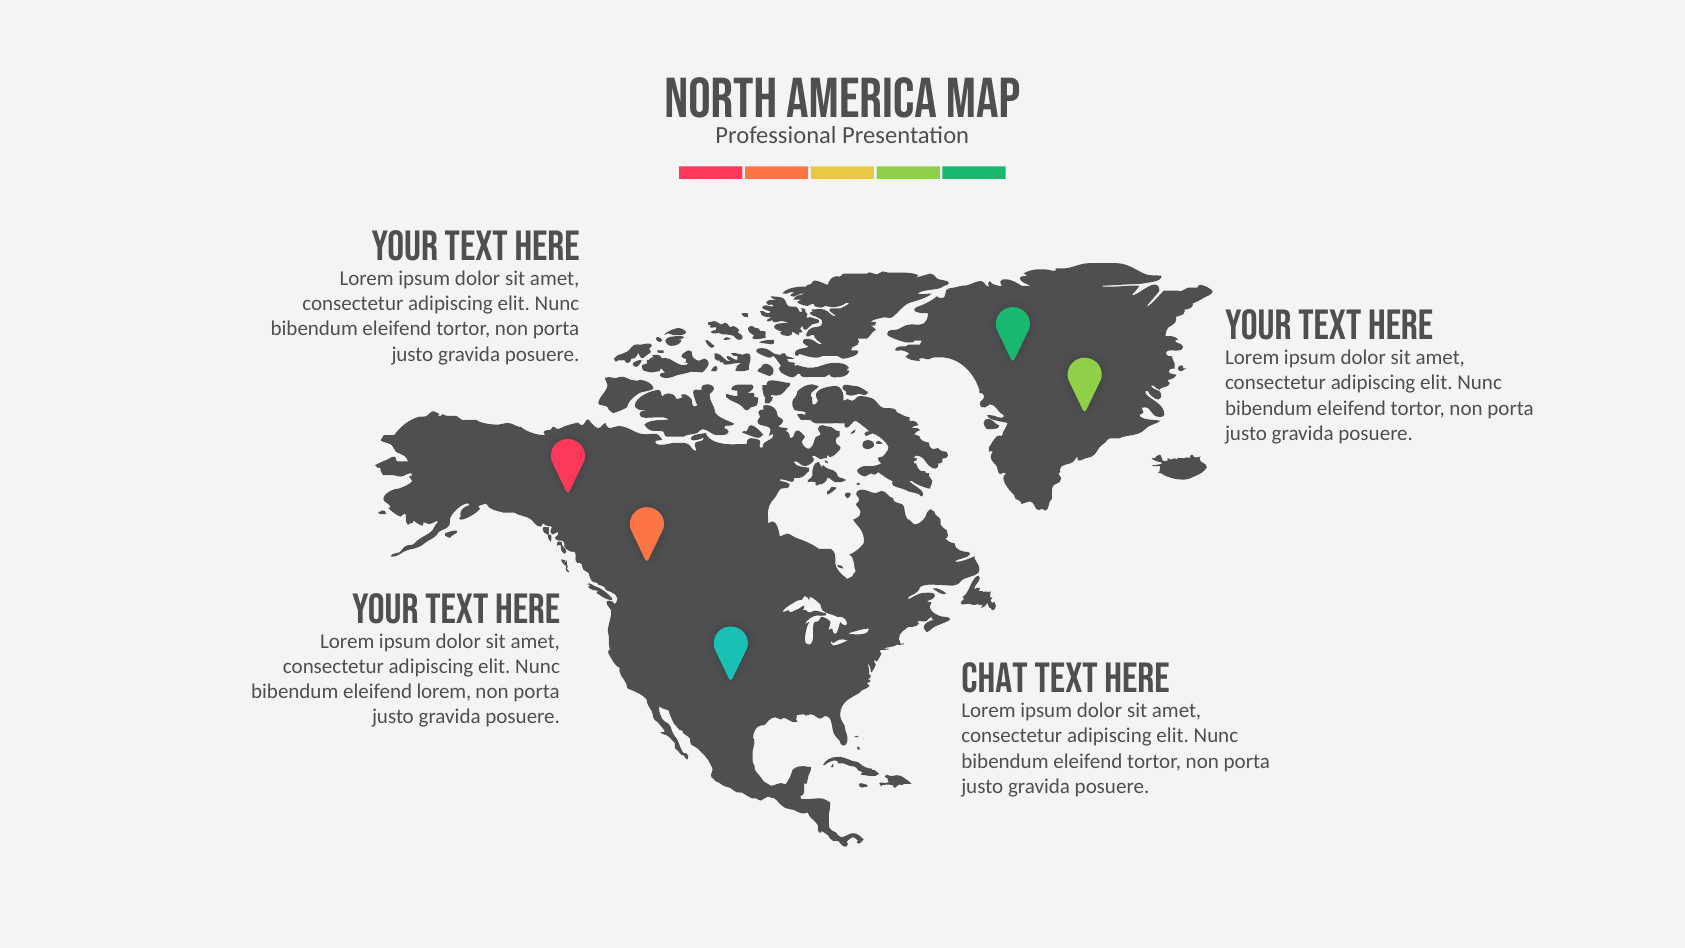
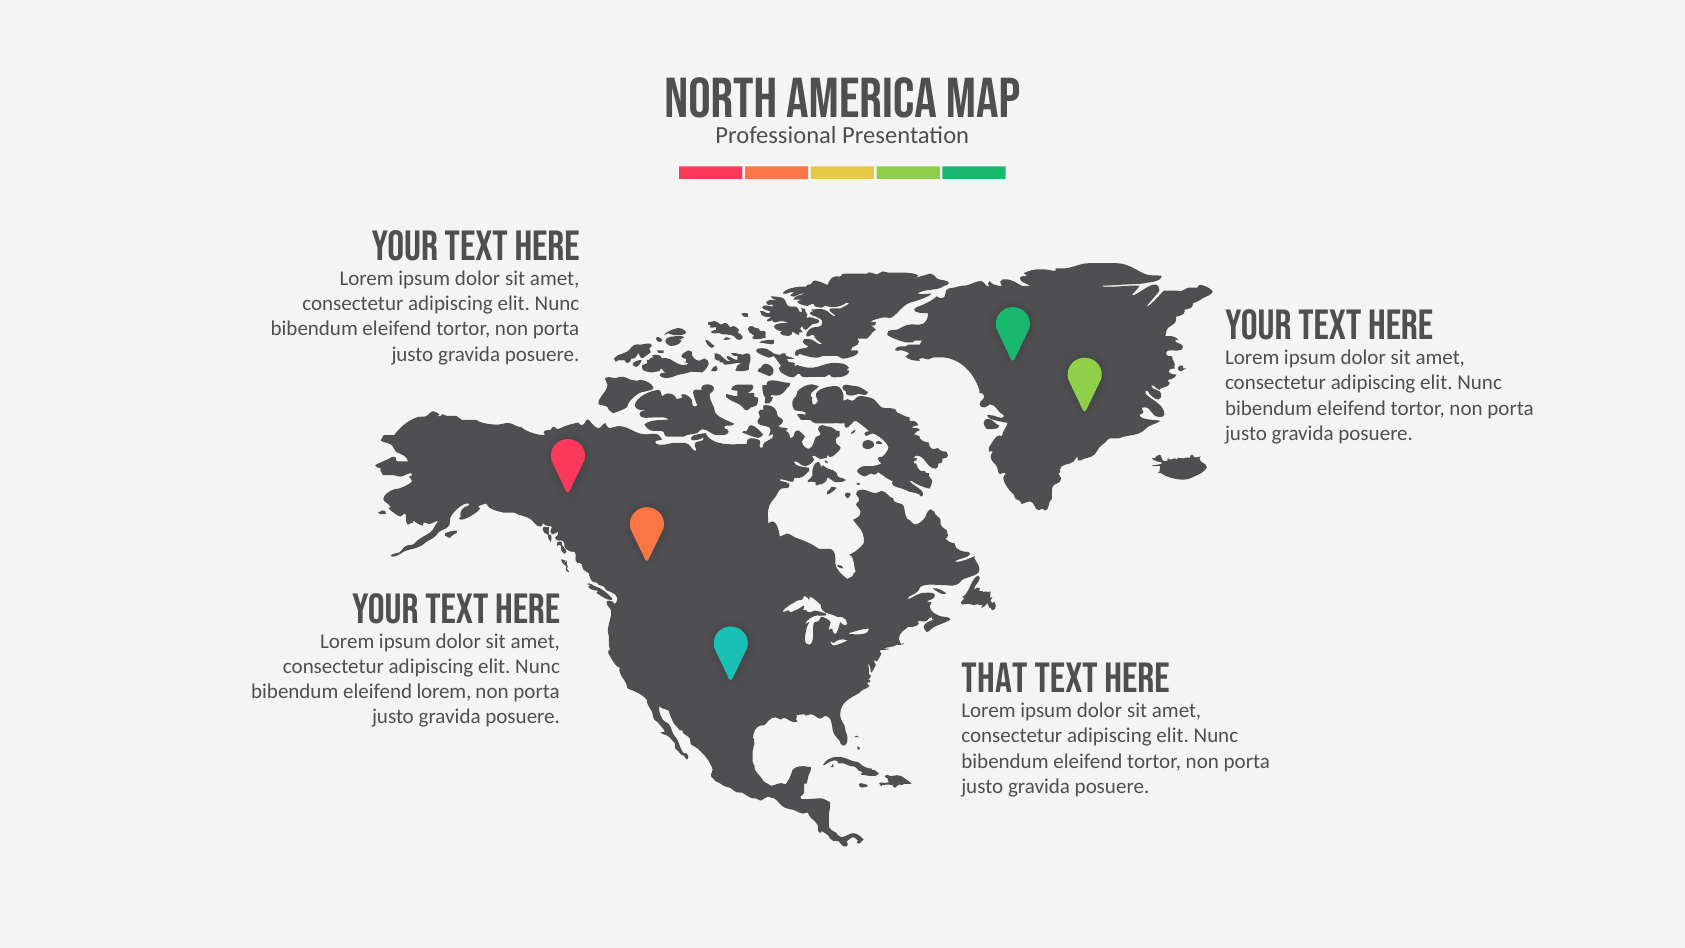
Chat: Chat -> That (994, 679)
